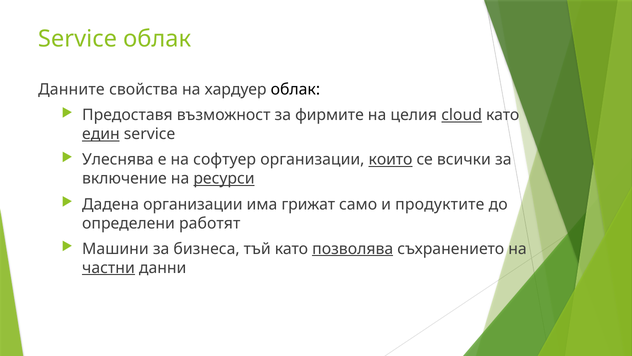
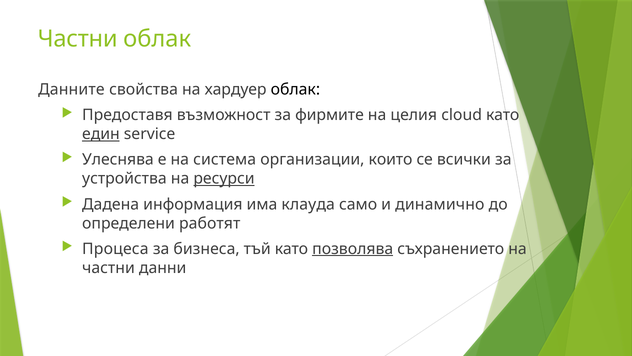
Service: Service -> Частни (78, 39)
cloud underline: present -> none (462, 115)
софтуер: софтуер -> система (225, 160)
които underline: present -> none (391, 160)
включение: включение -> устройства (124, 178)
Дадена организации: организации -> информация (193, 204)
грижат: грижат -> клауда (308, 204)
продуктите: продуктите -> динамично (440, 204)
Машини: Машини -> Процеса (115, 249)
частни underline: present -> none (108, 267)
